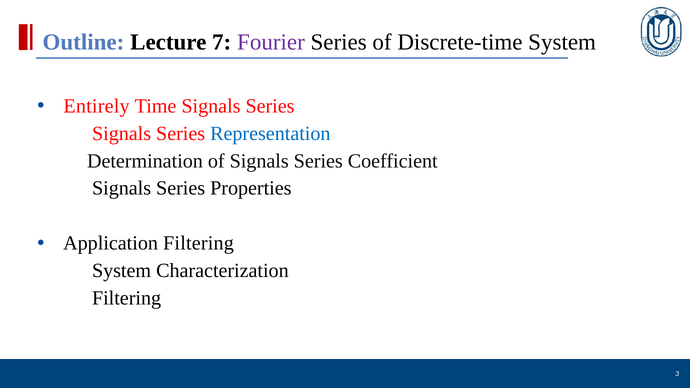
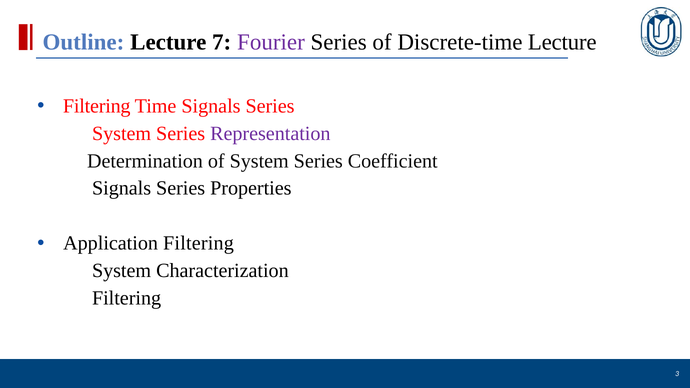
Discrete-time System: System -> Lecture (562, 42)
Entirely: Entirely -> Filtering (97, 106)
Signals: Signals -> System (122, 134)
Representation colour: blue -> purple (270, 134)
of Signals: Signals -> System (259, 161)
